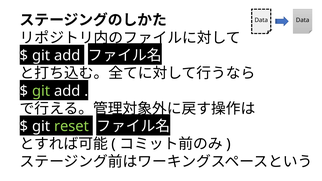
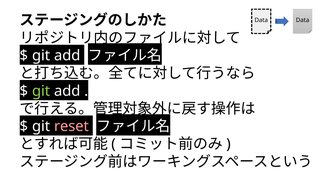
reset colour: light green -> pink (71, 126)
